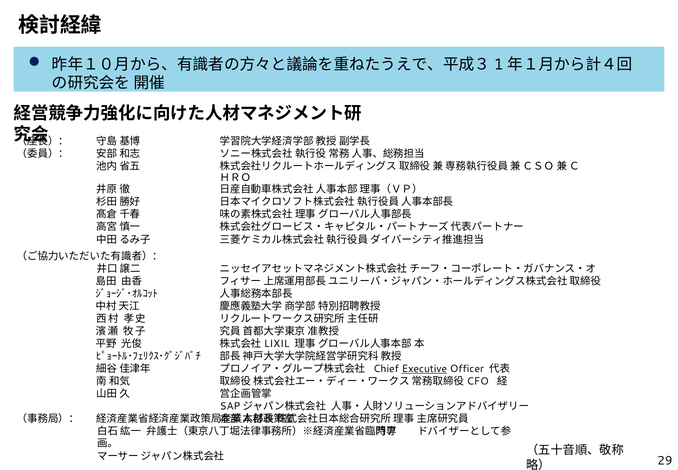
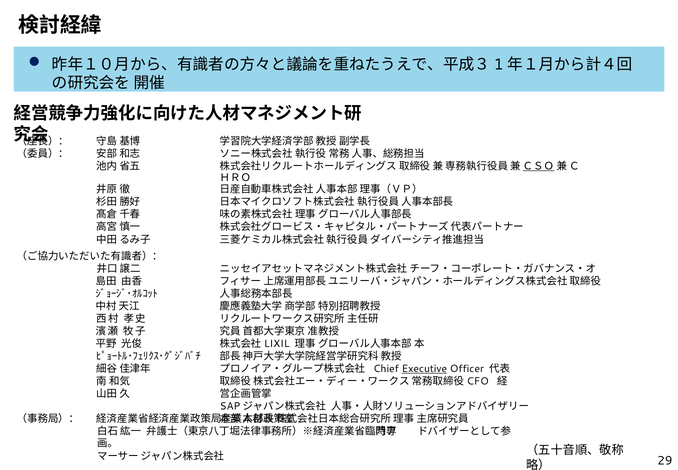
ＣＳＯ underline: none -> present (539, 166)
